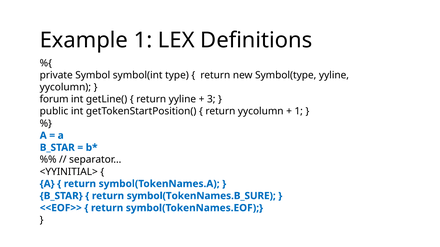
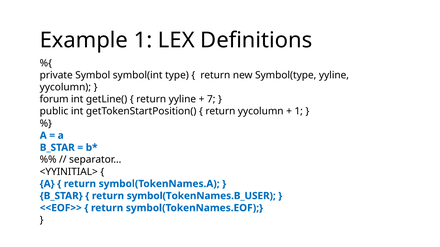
3: 3 -> 7 (211, 99)
symbol(TokenNames.B_SURE: symbol(TokenNames.B_SURE -> symbol(TokenNames.B_USER (201, 196)
